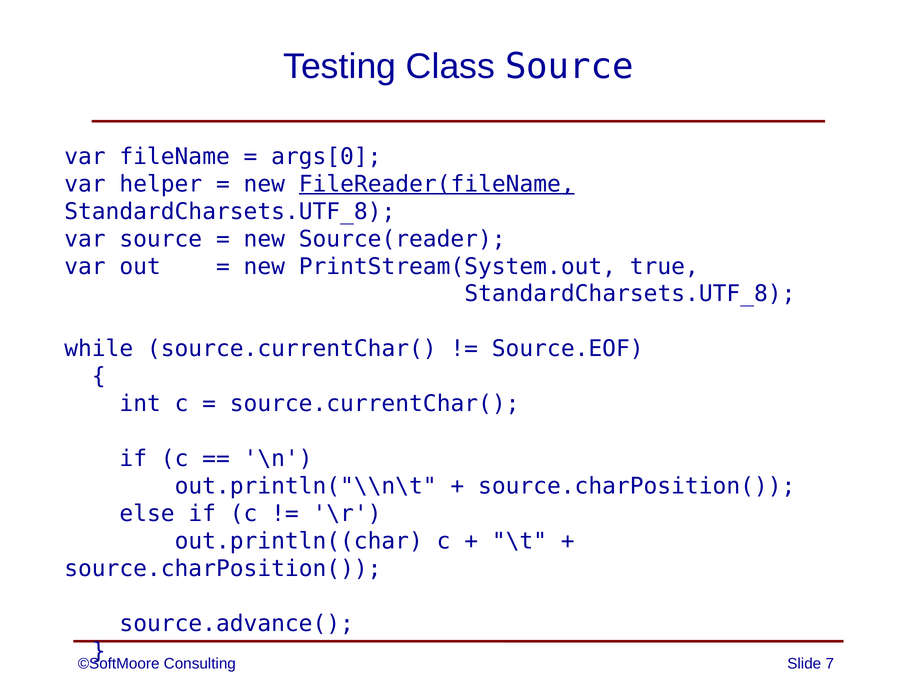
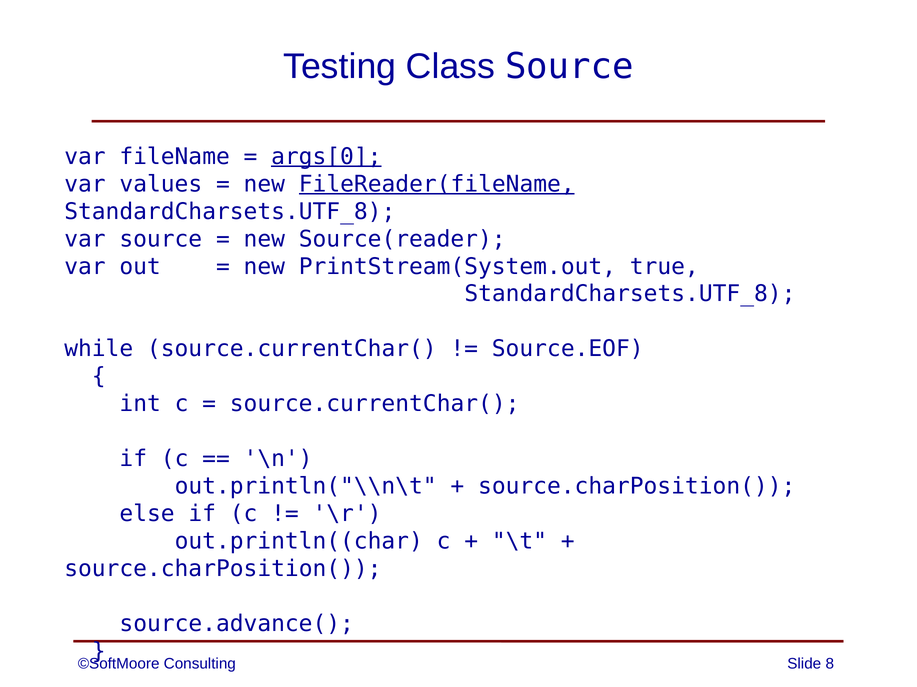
args[0 underline: none -> present (326, 157)
helper: helper -> values (161, 184)
7: 7 -> 8 (830, 664)
